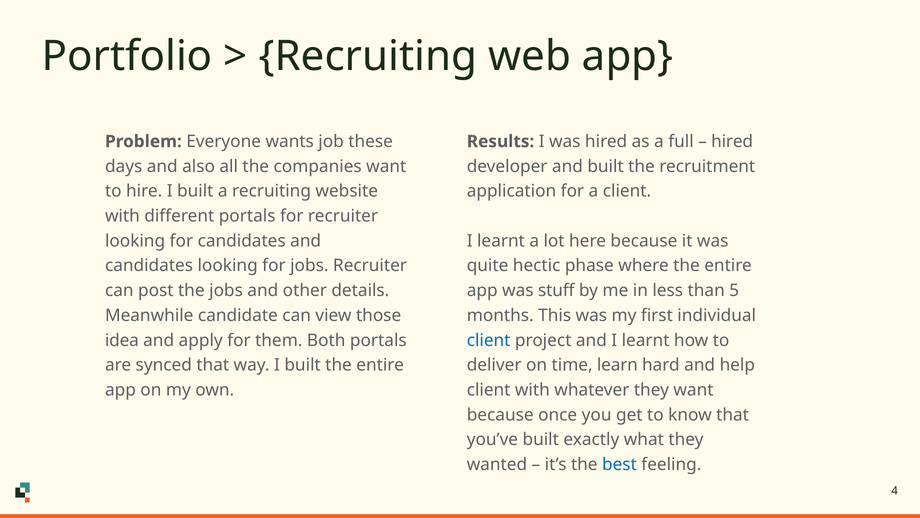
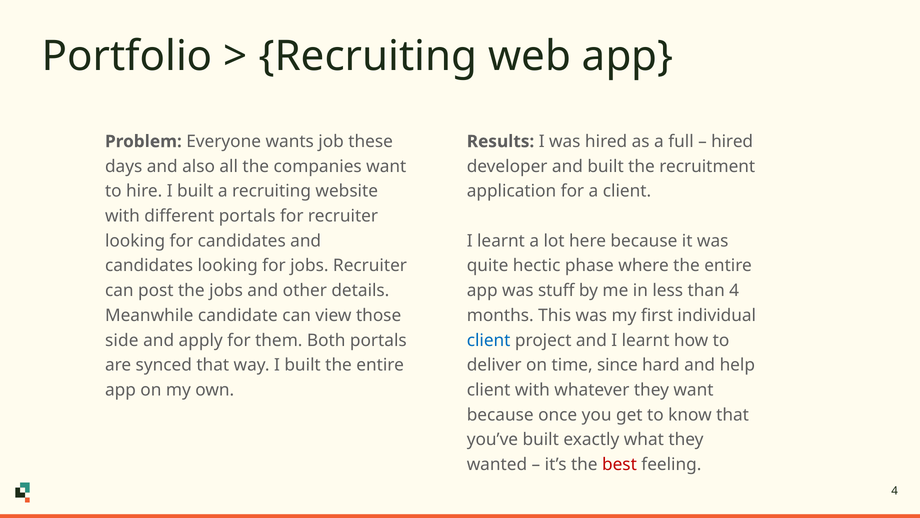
than 5: 5 -> 4 (734, 290)
idea: idea -> side (122, 340)
learn: learn -> since (617, 365)
best colour: blue -> red (619, 464)
